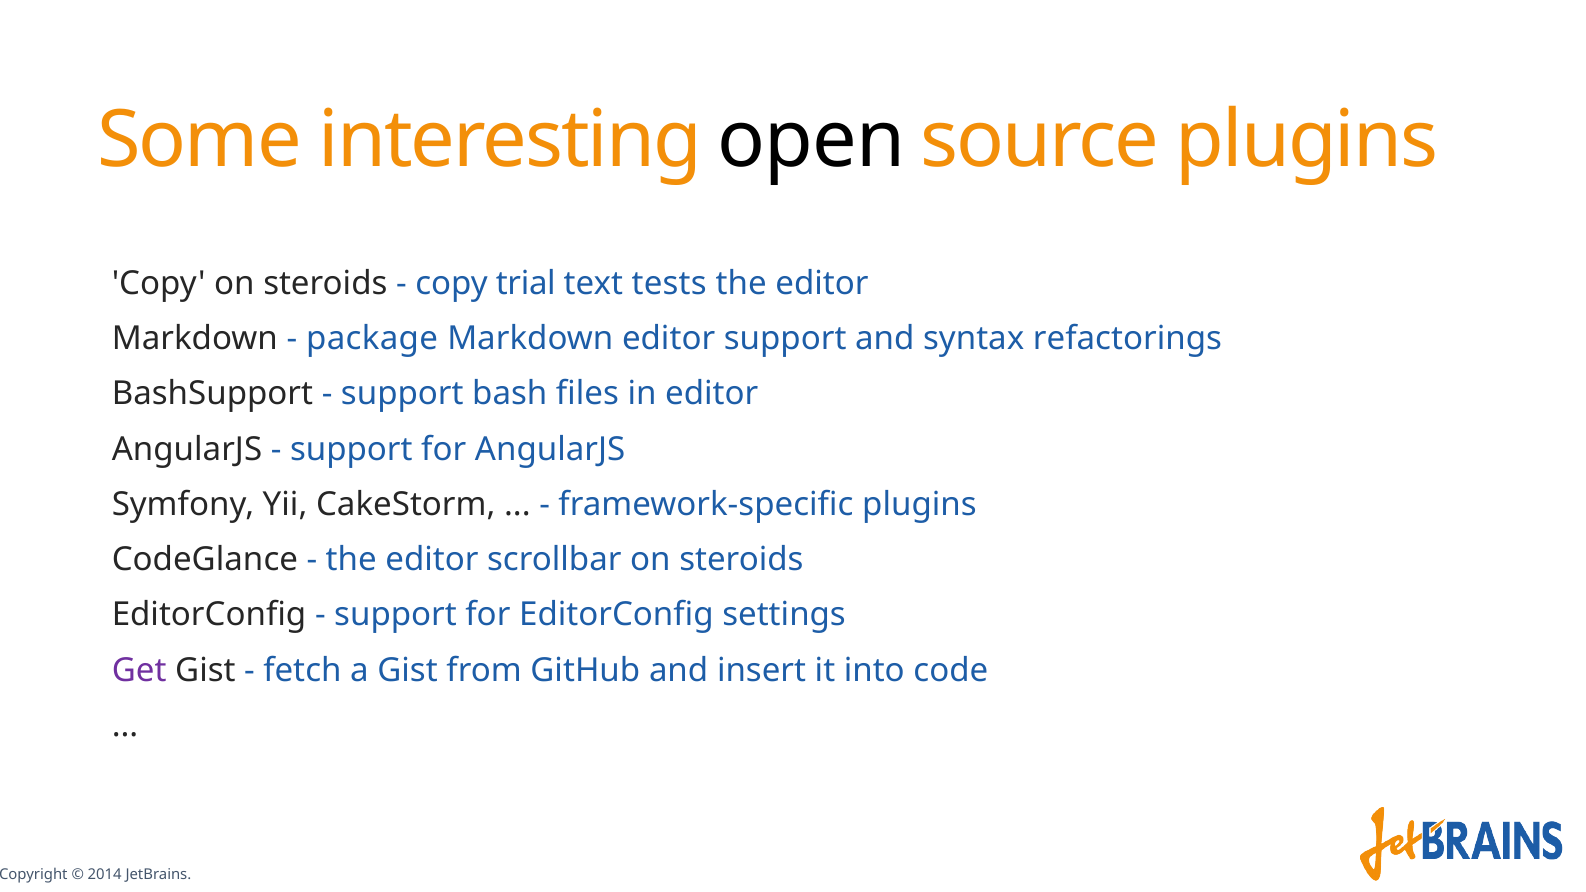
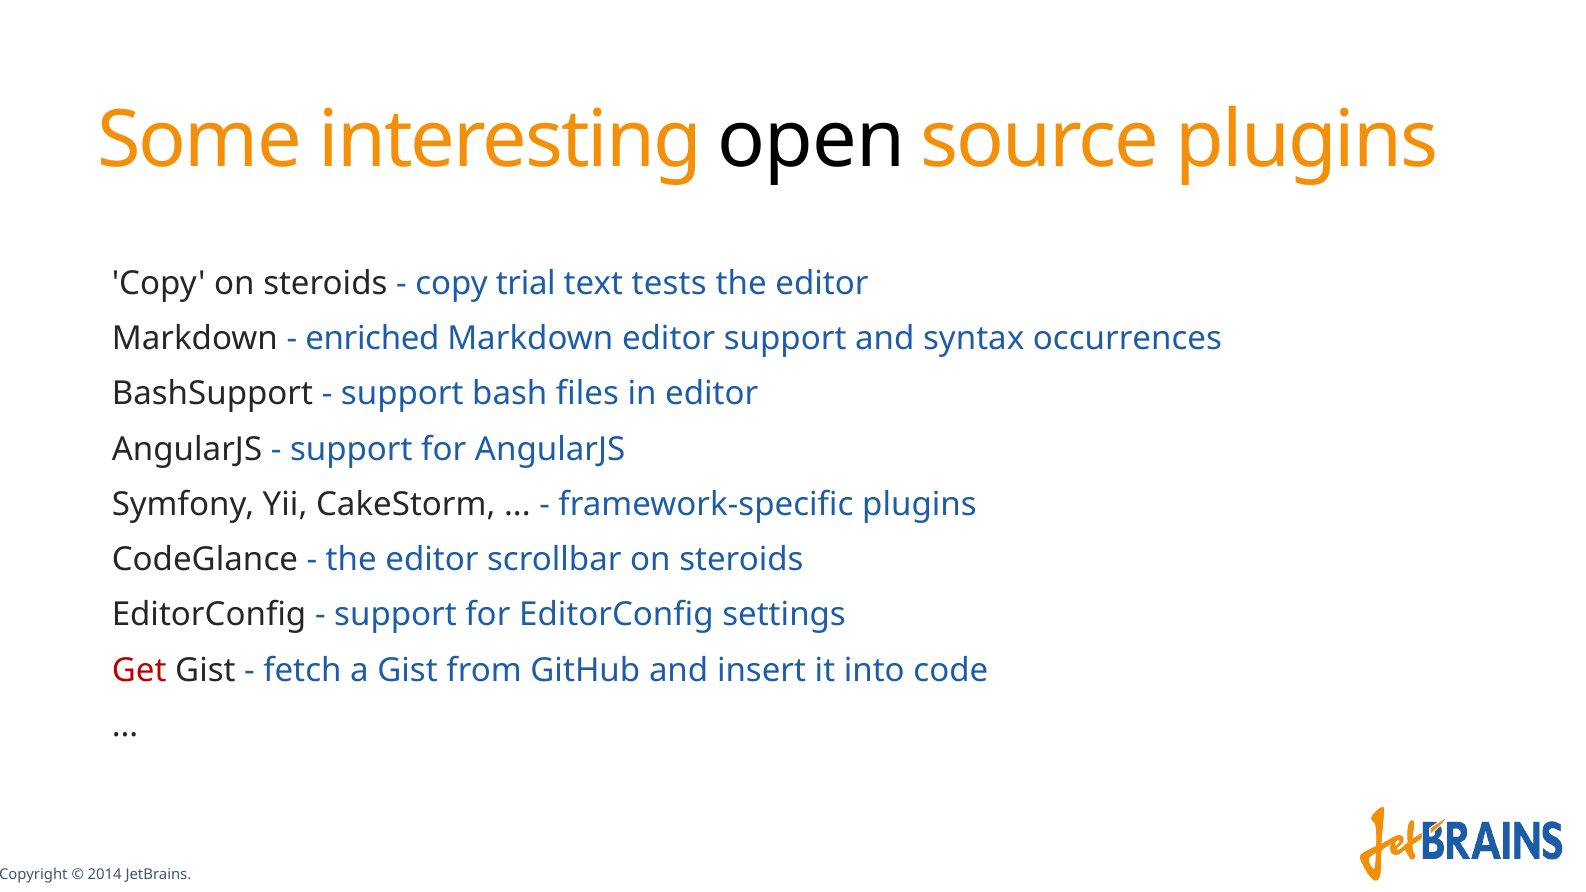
package: package -> enriched (372, 339)
refactorings: refactorings -> occurrences (1127, 339)
Get colour: purple -> red (139, 670)
